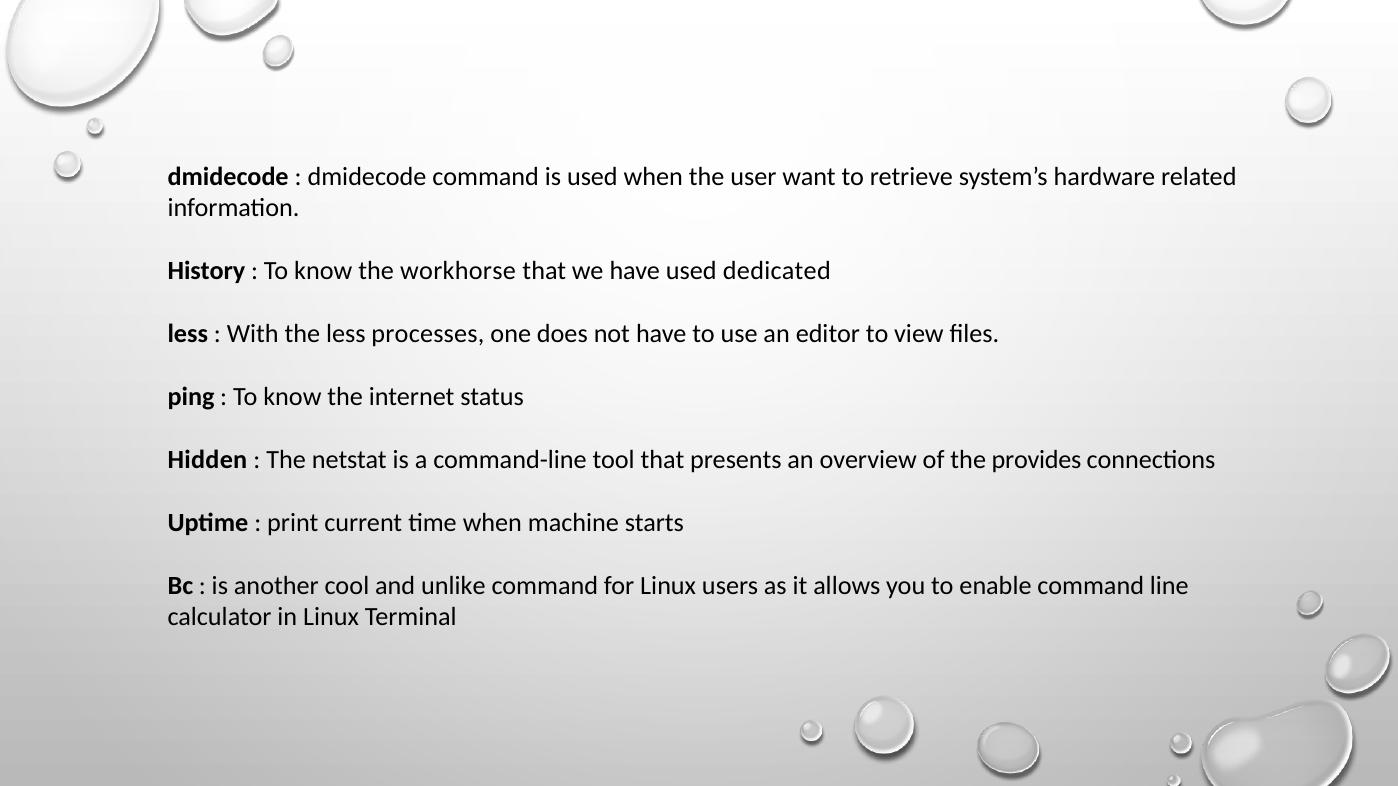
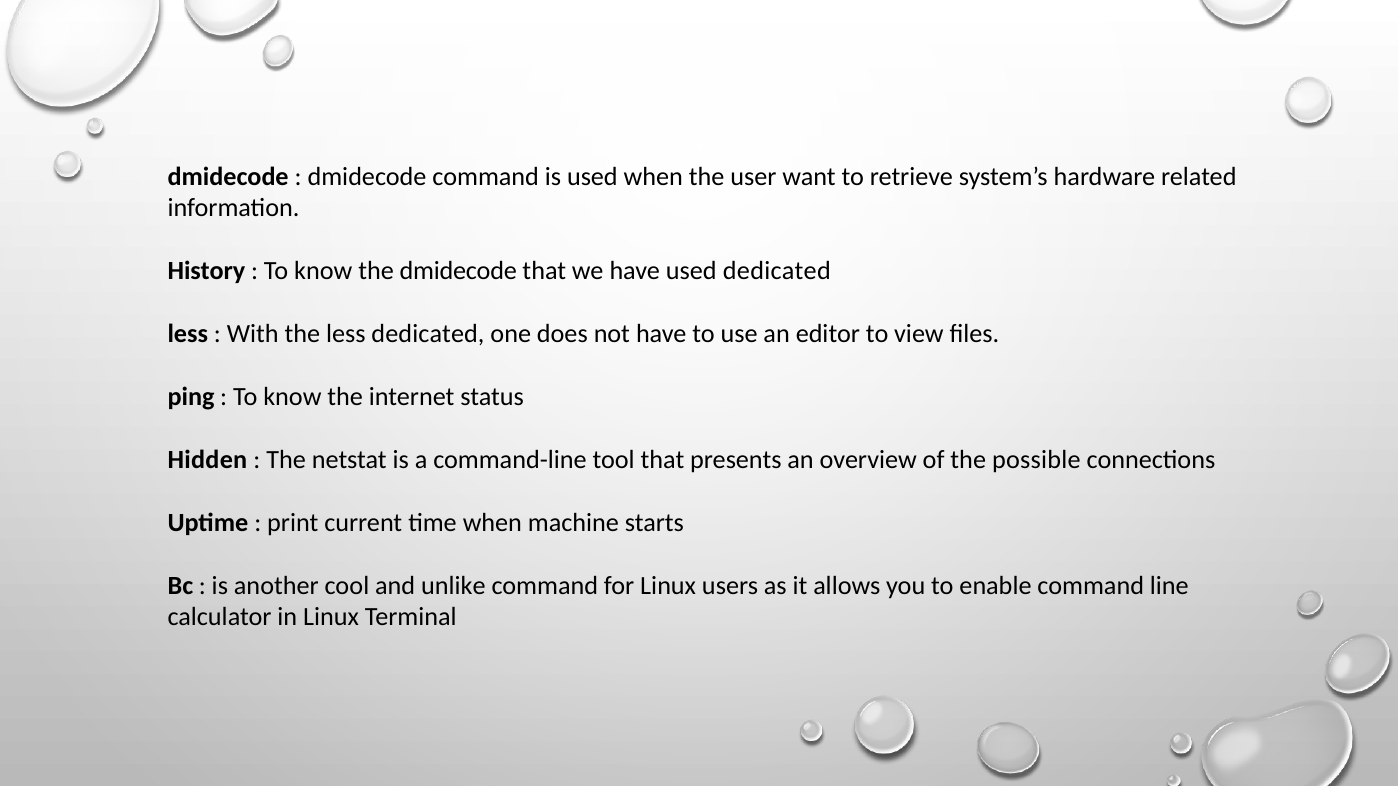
the workhorse: workhorse -> dmidecode (458, 271)
less processes: processes -> dedicated (428, 334)
provides: provides -> possible (1036, 460)
